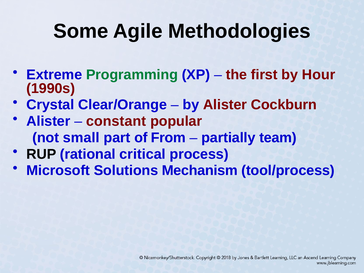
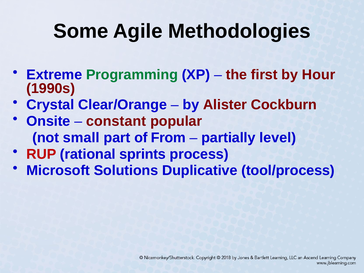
Alister: Alister -> Onsite (48, 121)
team: team -> level (278, 138)
RUP colour: black -> red (41, 154)
critical: critical -> sprints (143, 154)
Mechanism: Mechanism -> Duplicative (200, 171)
